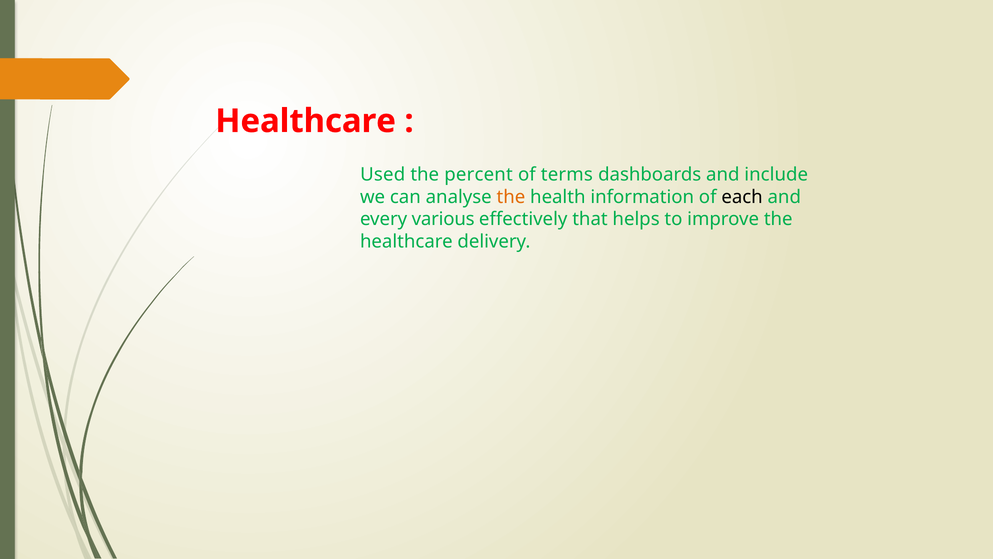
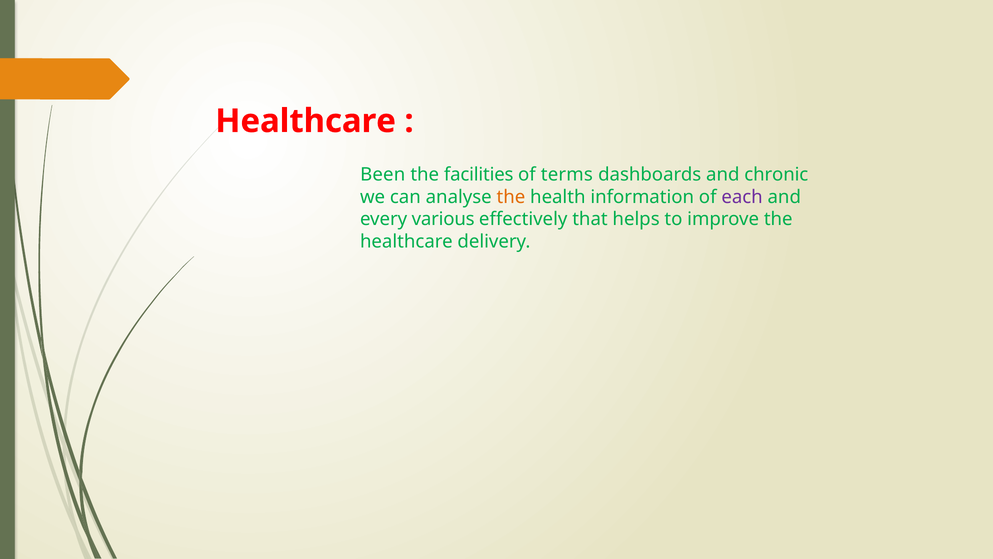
Used: Used -> Been (383, 174)
percent: percent -> facilities (479, 174)
include: include -> chronic (776, 174)
each colour: black -> purple (742, 197)
